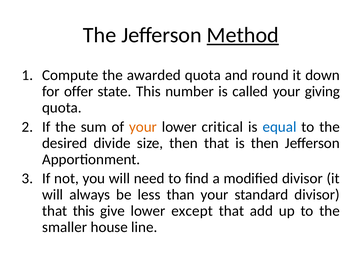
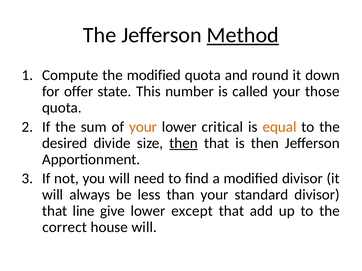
the awarded: awarded -> modified (154, 75)
giving: giving -> those (322, 92)
equal colour: blue -> orange (280, 127)
then underline: none -> present (184, 143)
that this: this -> line (84, 211)
smaller: smaller -> correct (65, 228)
house line: line -> will (144, 228)
